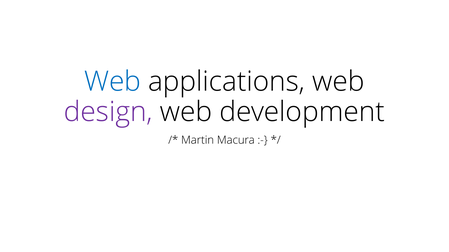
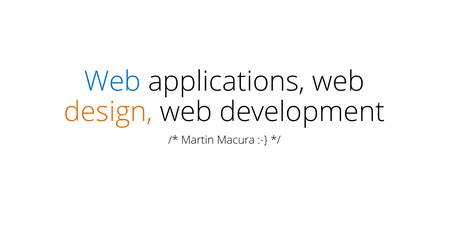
design colour: purple -> orange (108, 112)
